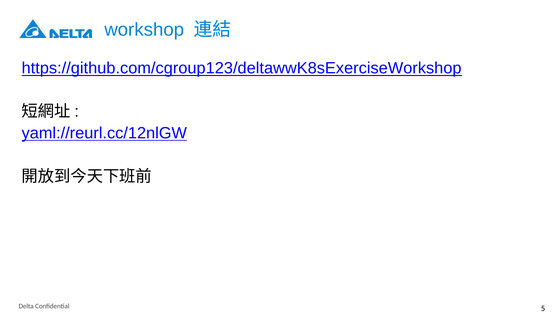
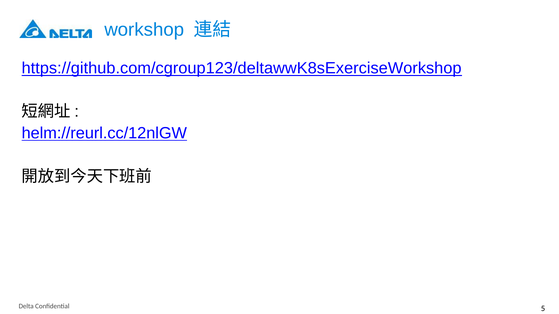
yaml://reurl.cc/12nlGW: yaml://reurl.cc/12nlGW -> helm://reurl.cc/12nlGW (104, 133)
